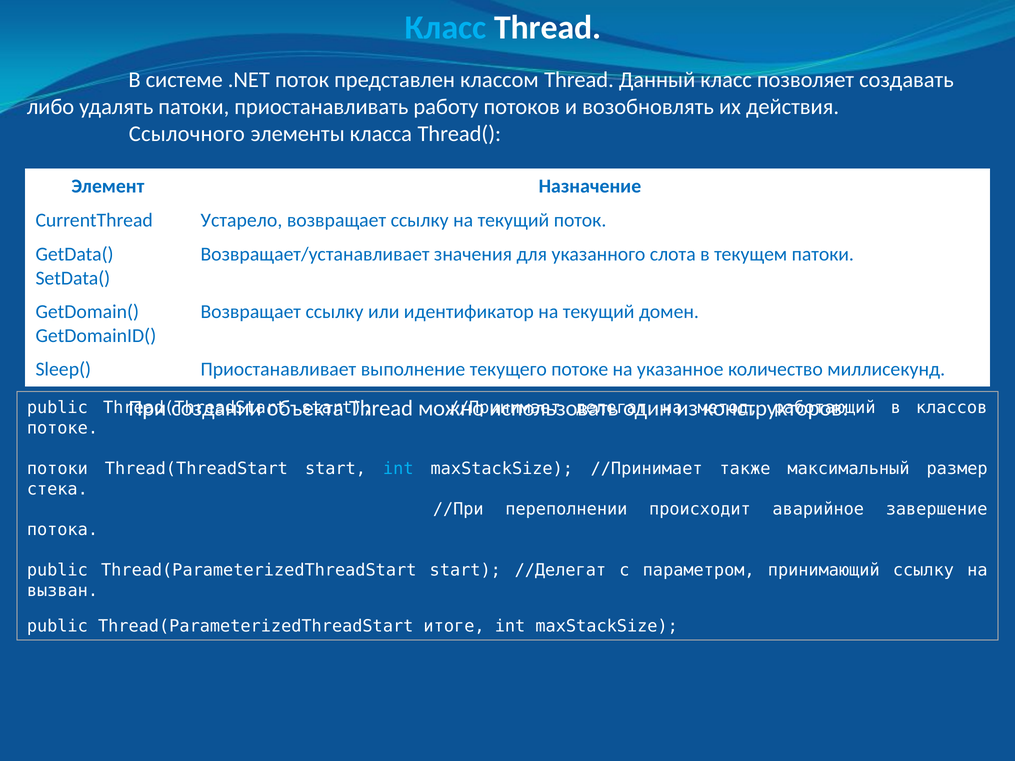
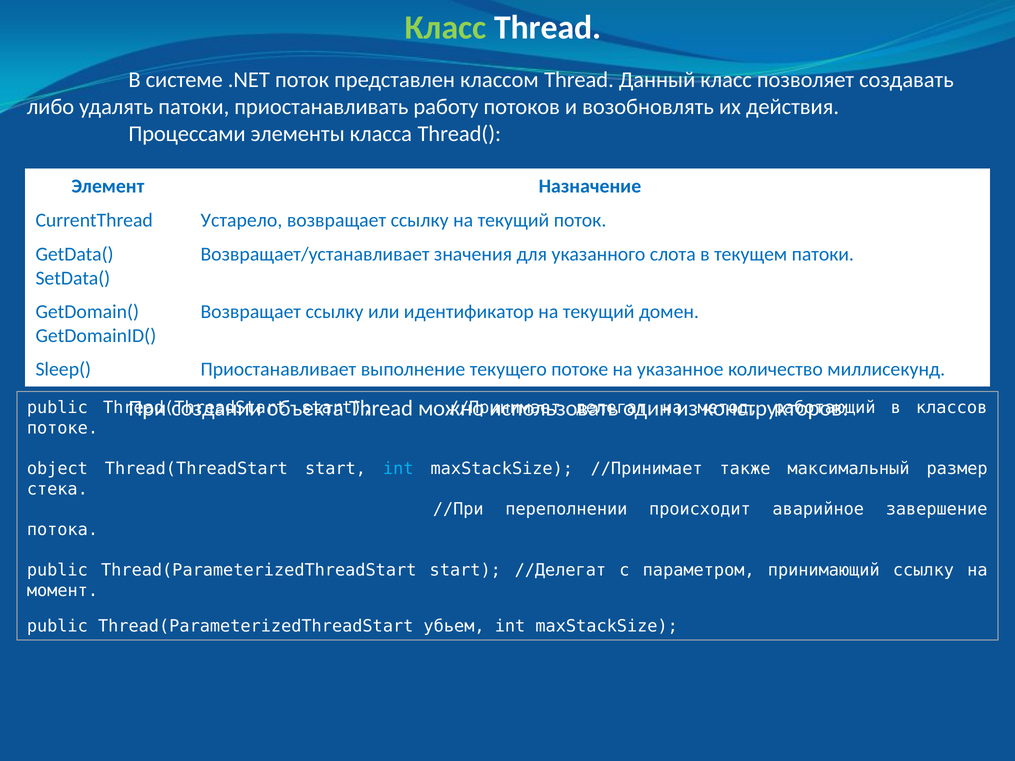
Класс colour: light blue -> light green (446, 27)
Ссылочного: Ссылочного -> Процессами (187, 134)
потоки: потоки -> object (57, 469)
вызван: вызван -> момент (62, 591)
итоге: итоге -> убьем (454, 626)
